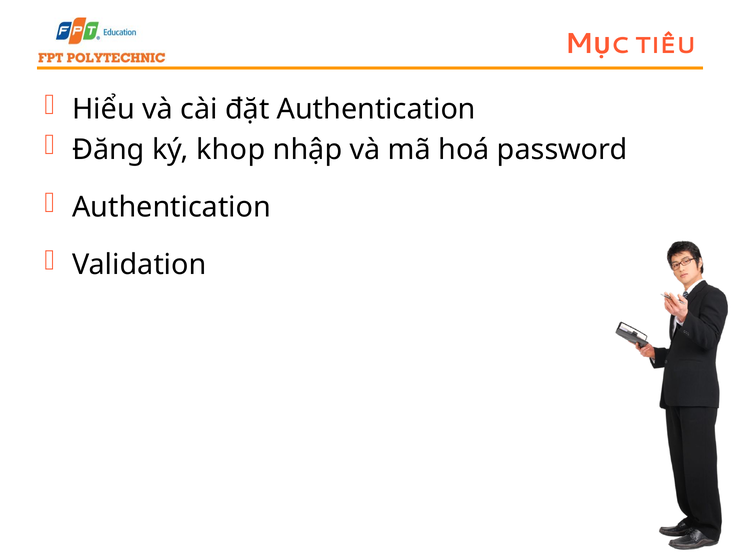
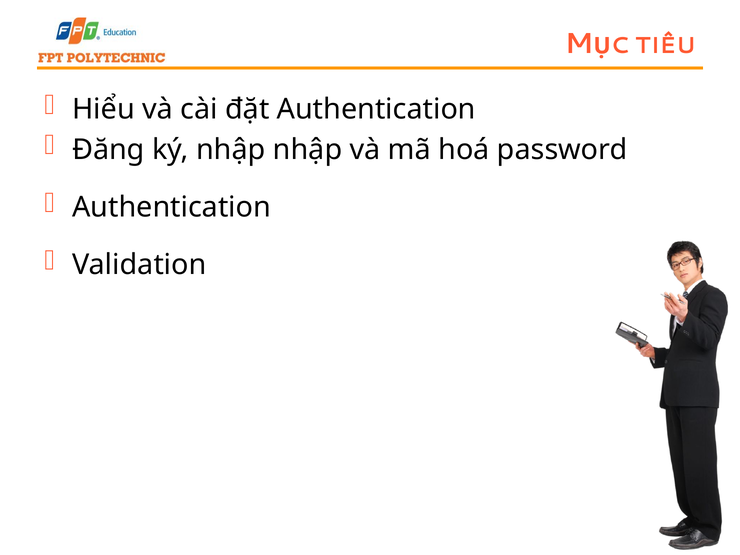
ký khop: khop -> nhập (231, 150)
